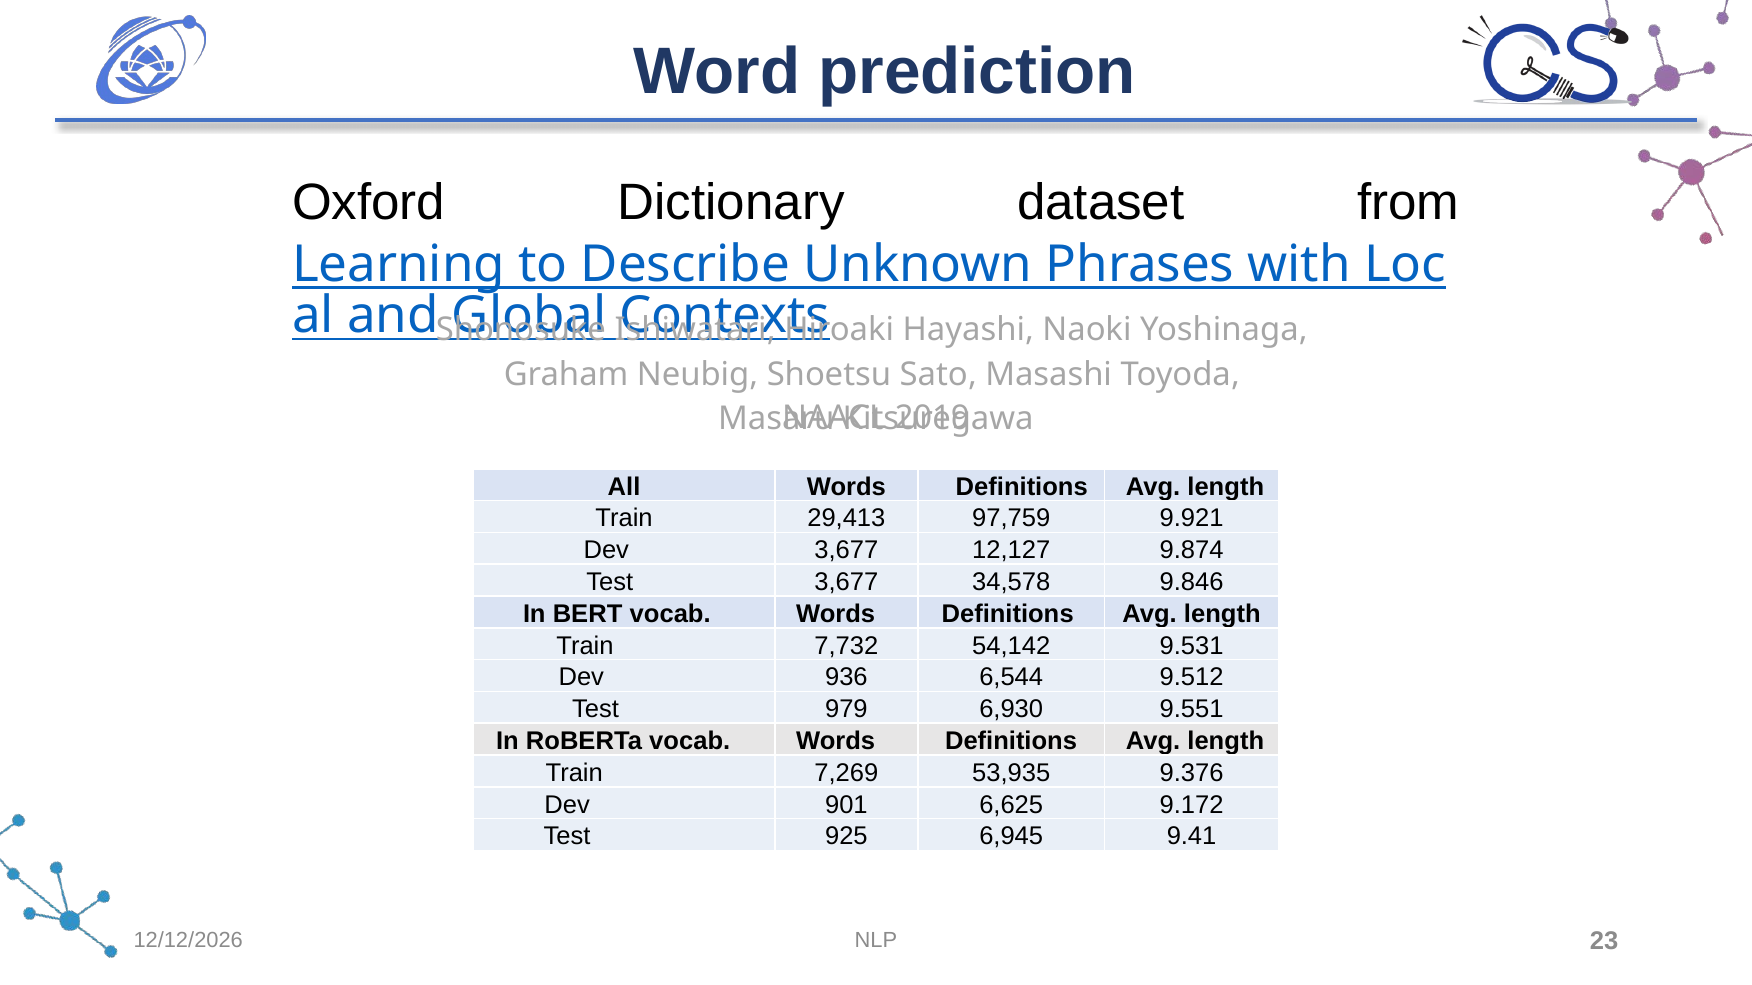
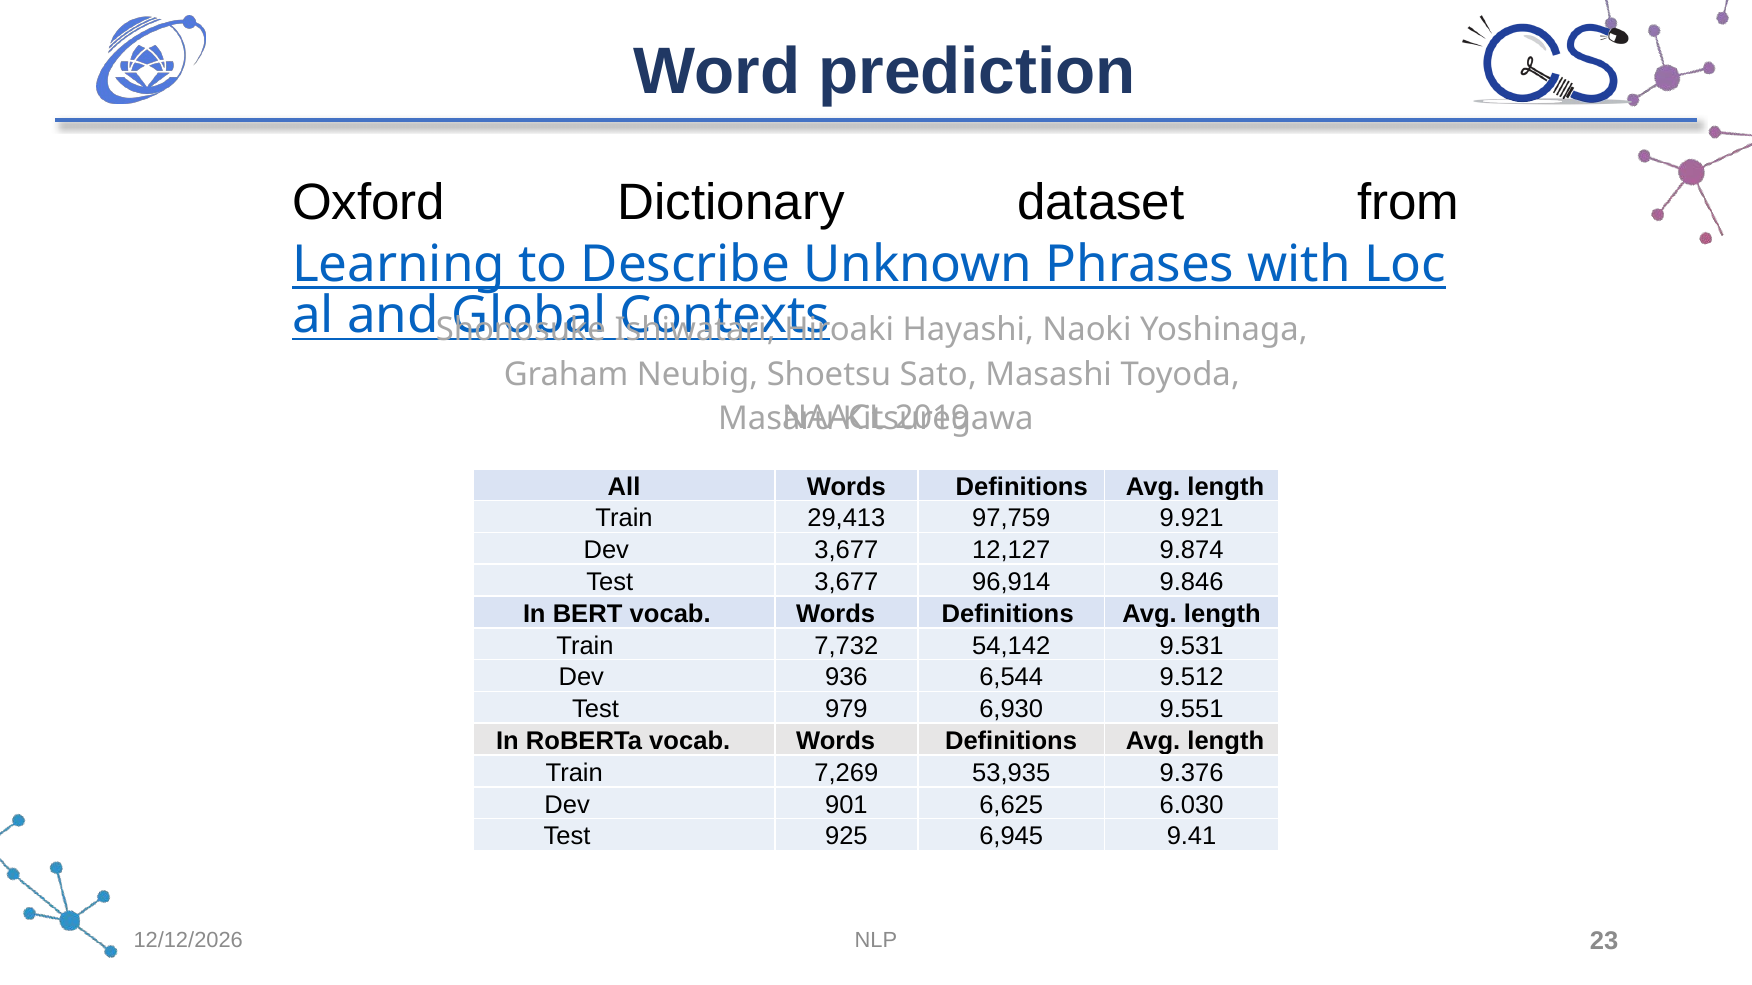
34,578: 34,578 -> 96,914 (1011, 582)
9.172: 9.172 -> 6.030 (1192, 805)
